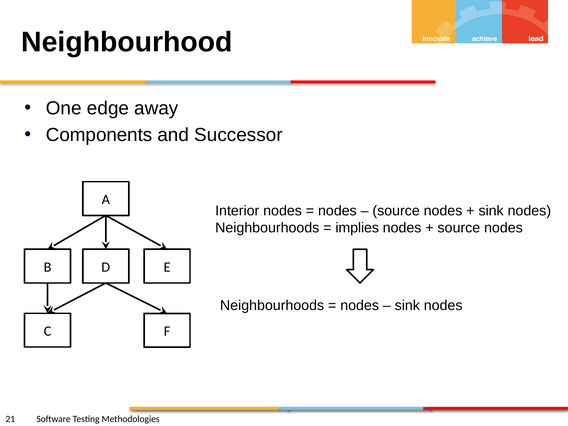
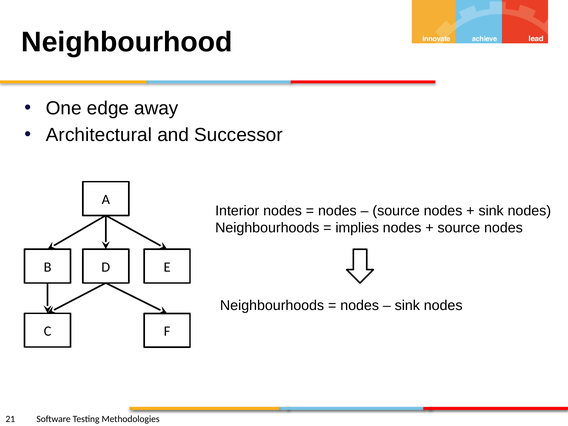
Components: Components -> Architectural (99, 135)
